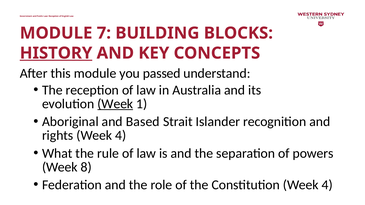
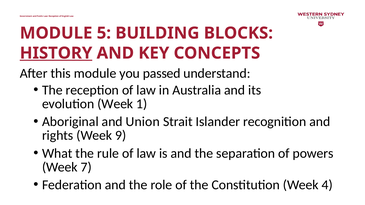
7: 7 -> 5 (104, 33)
Week underline: present -> none (115, 104)
Based: Based -> Union (143, 122)
rights Week 4: 4 -> 9 (121, 136)
8: 8 -> 7 (86, 167)
